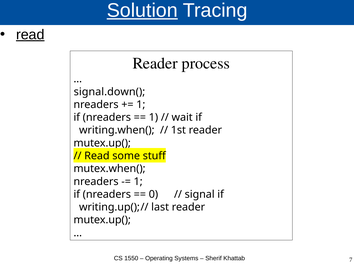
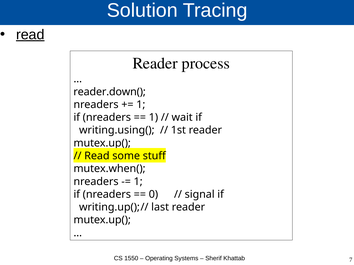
Solution underline: present -> none (142, 11)
signal.down(: signal.down( -> reader.down( (110, 92)
writing.when(: writing.when( -> writing.using( (117, 130)
